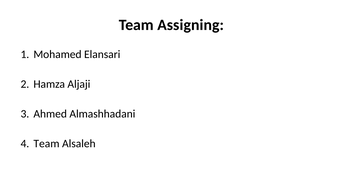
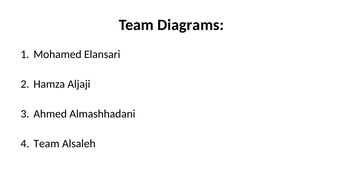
Assigning: Assigning -> Diagrams (191, 25)
